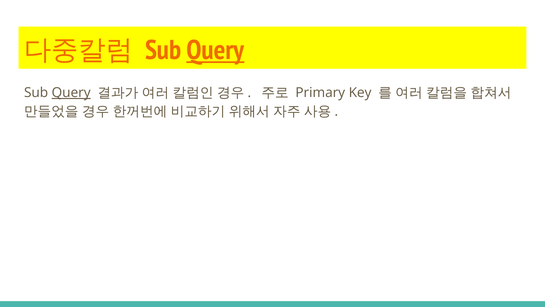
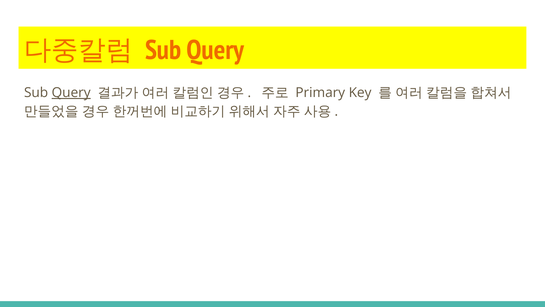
Query underline: present -> none (215, 50)
